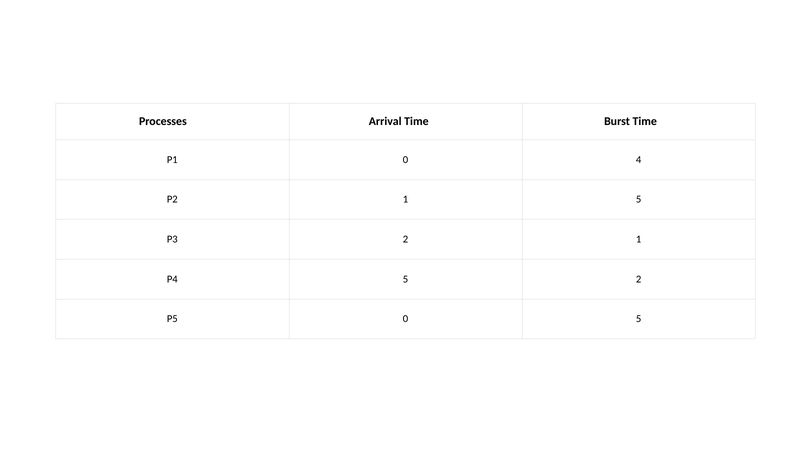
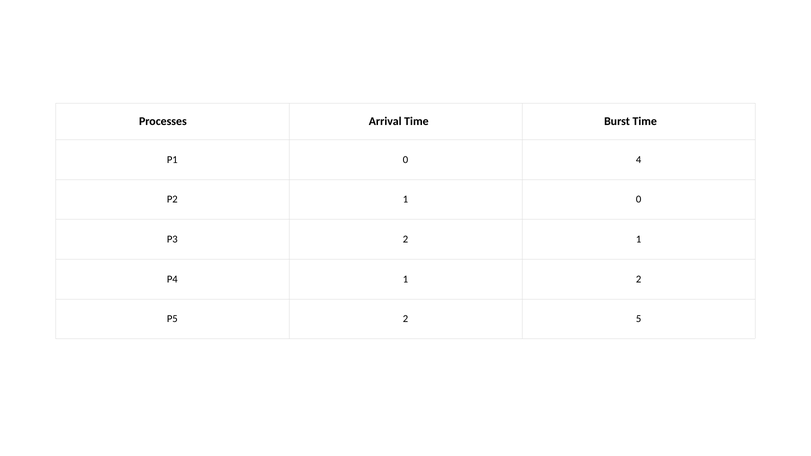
1 5: 5 -> 0 (639, 200)
P4 5: 5 -> 1 (406, 279)
P5 0: 0 -> 2 (406, 319)
